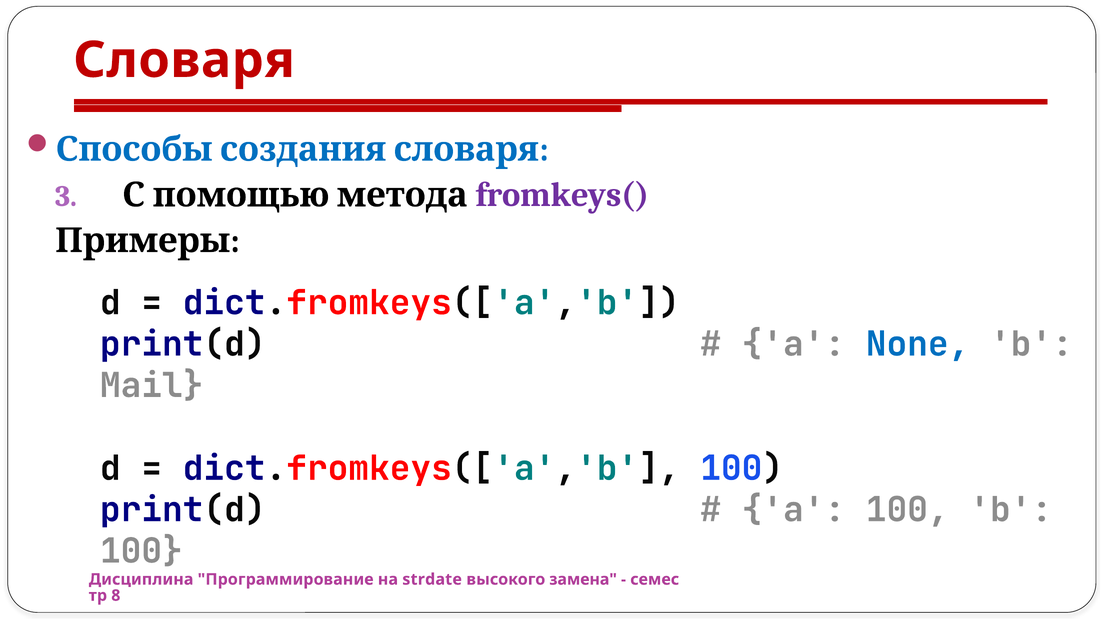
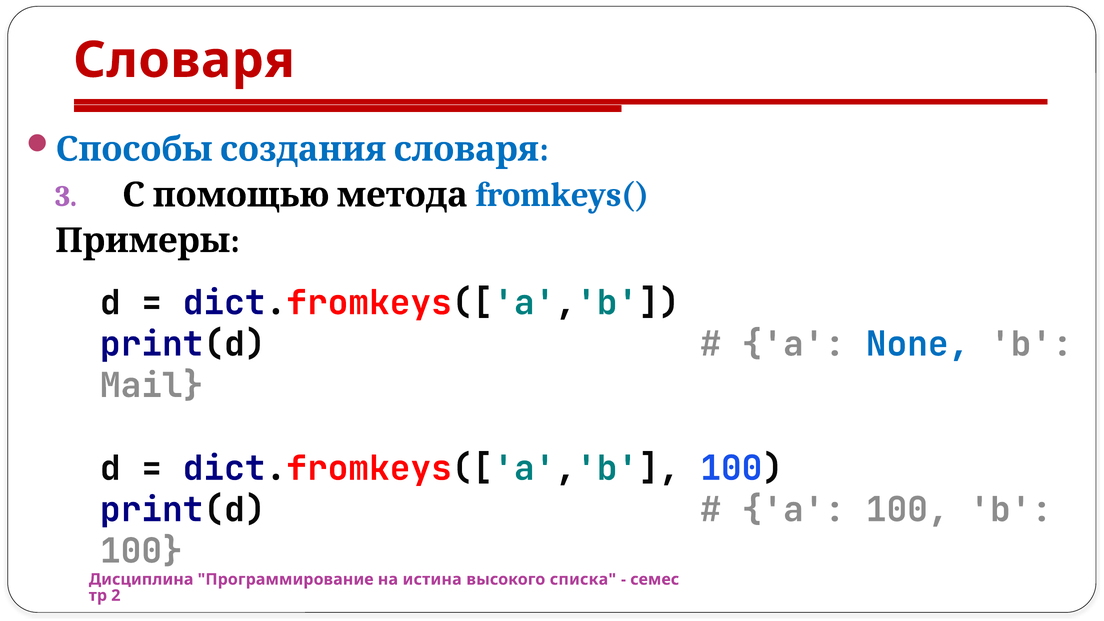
fromkeys( colour: purple -> blue (562, 195)
strdate: strdate -> истина (432, 579)
замена: замена -> списка (583, 579)
8: 8 -> 2 (116, 596)
